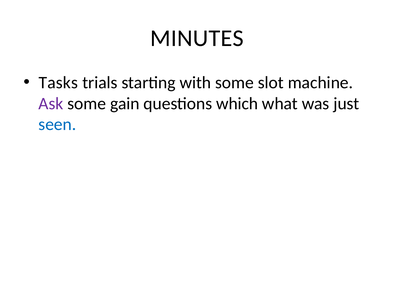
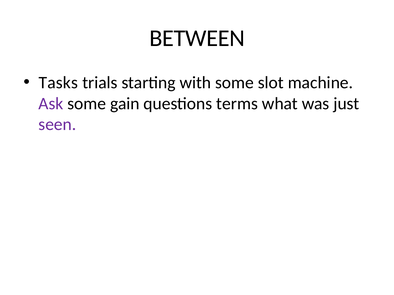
MINUTES: MINUTES -> BETWEEN (197, 38)
which: which -> terms (237, 104)
seen colour: blue -> purple (57, 125)
